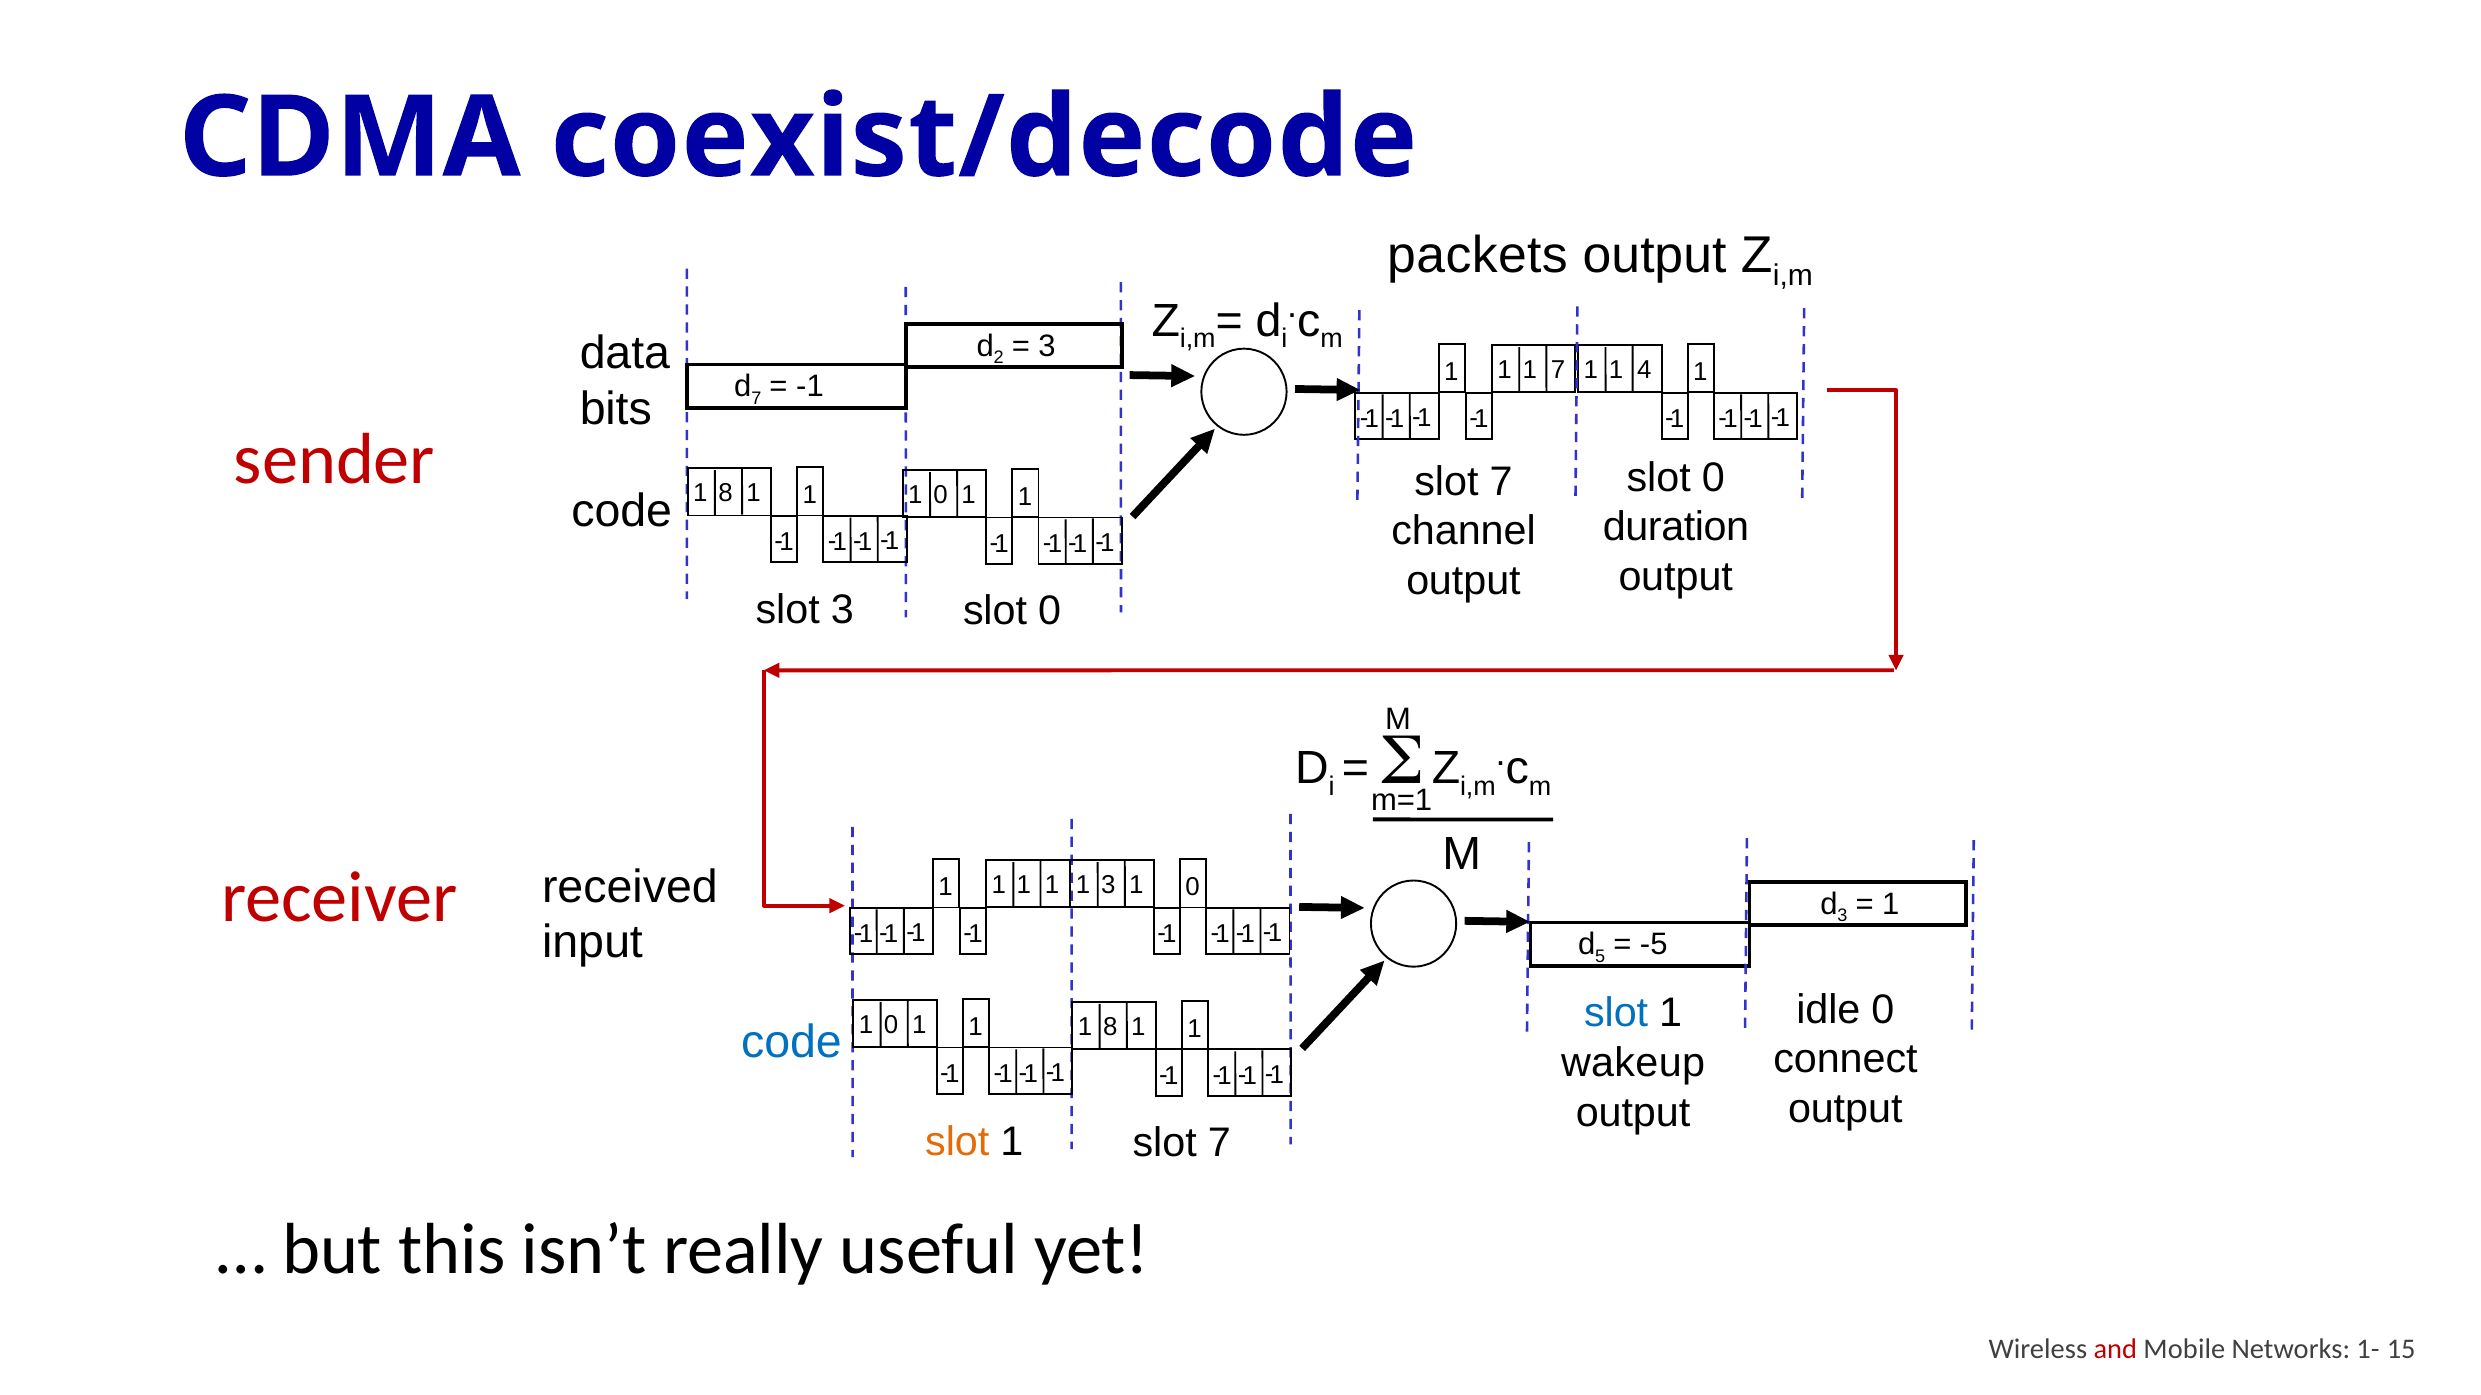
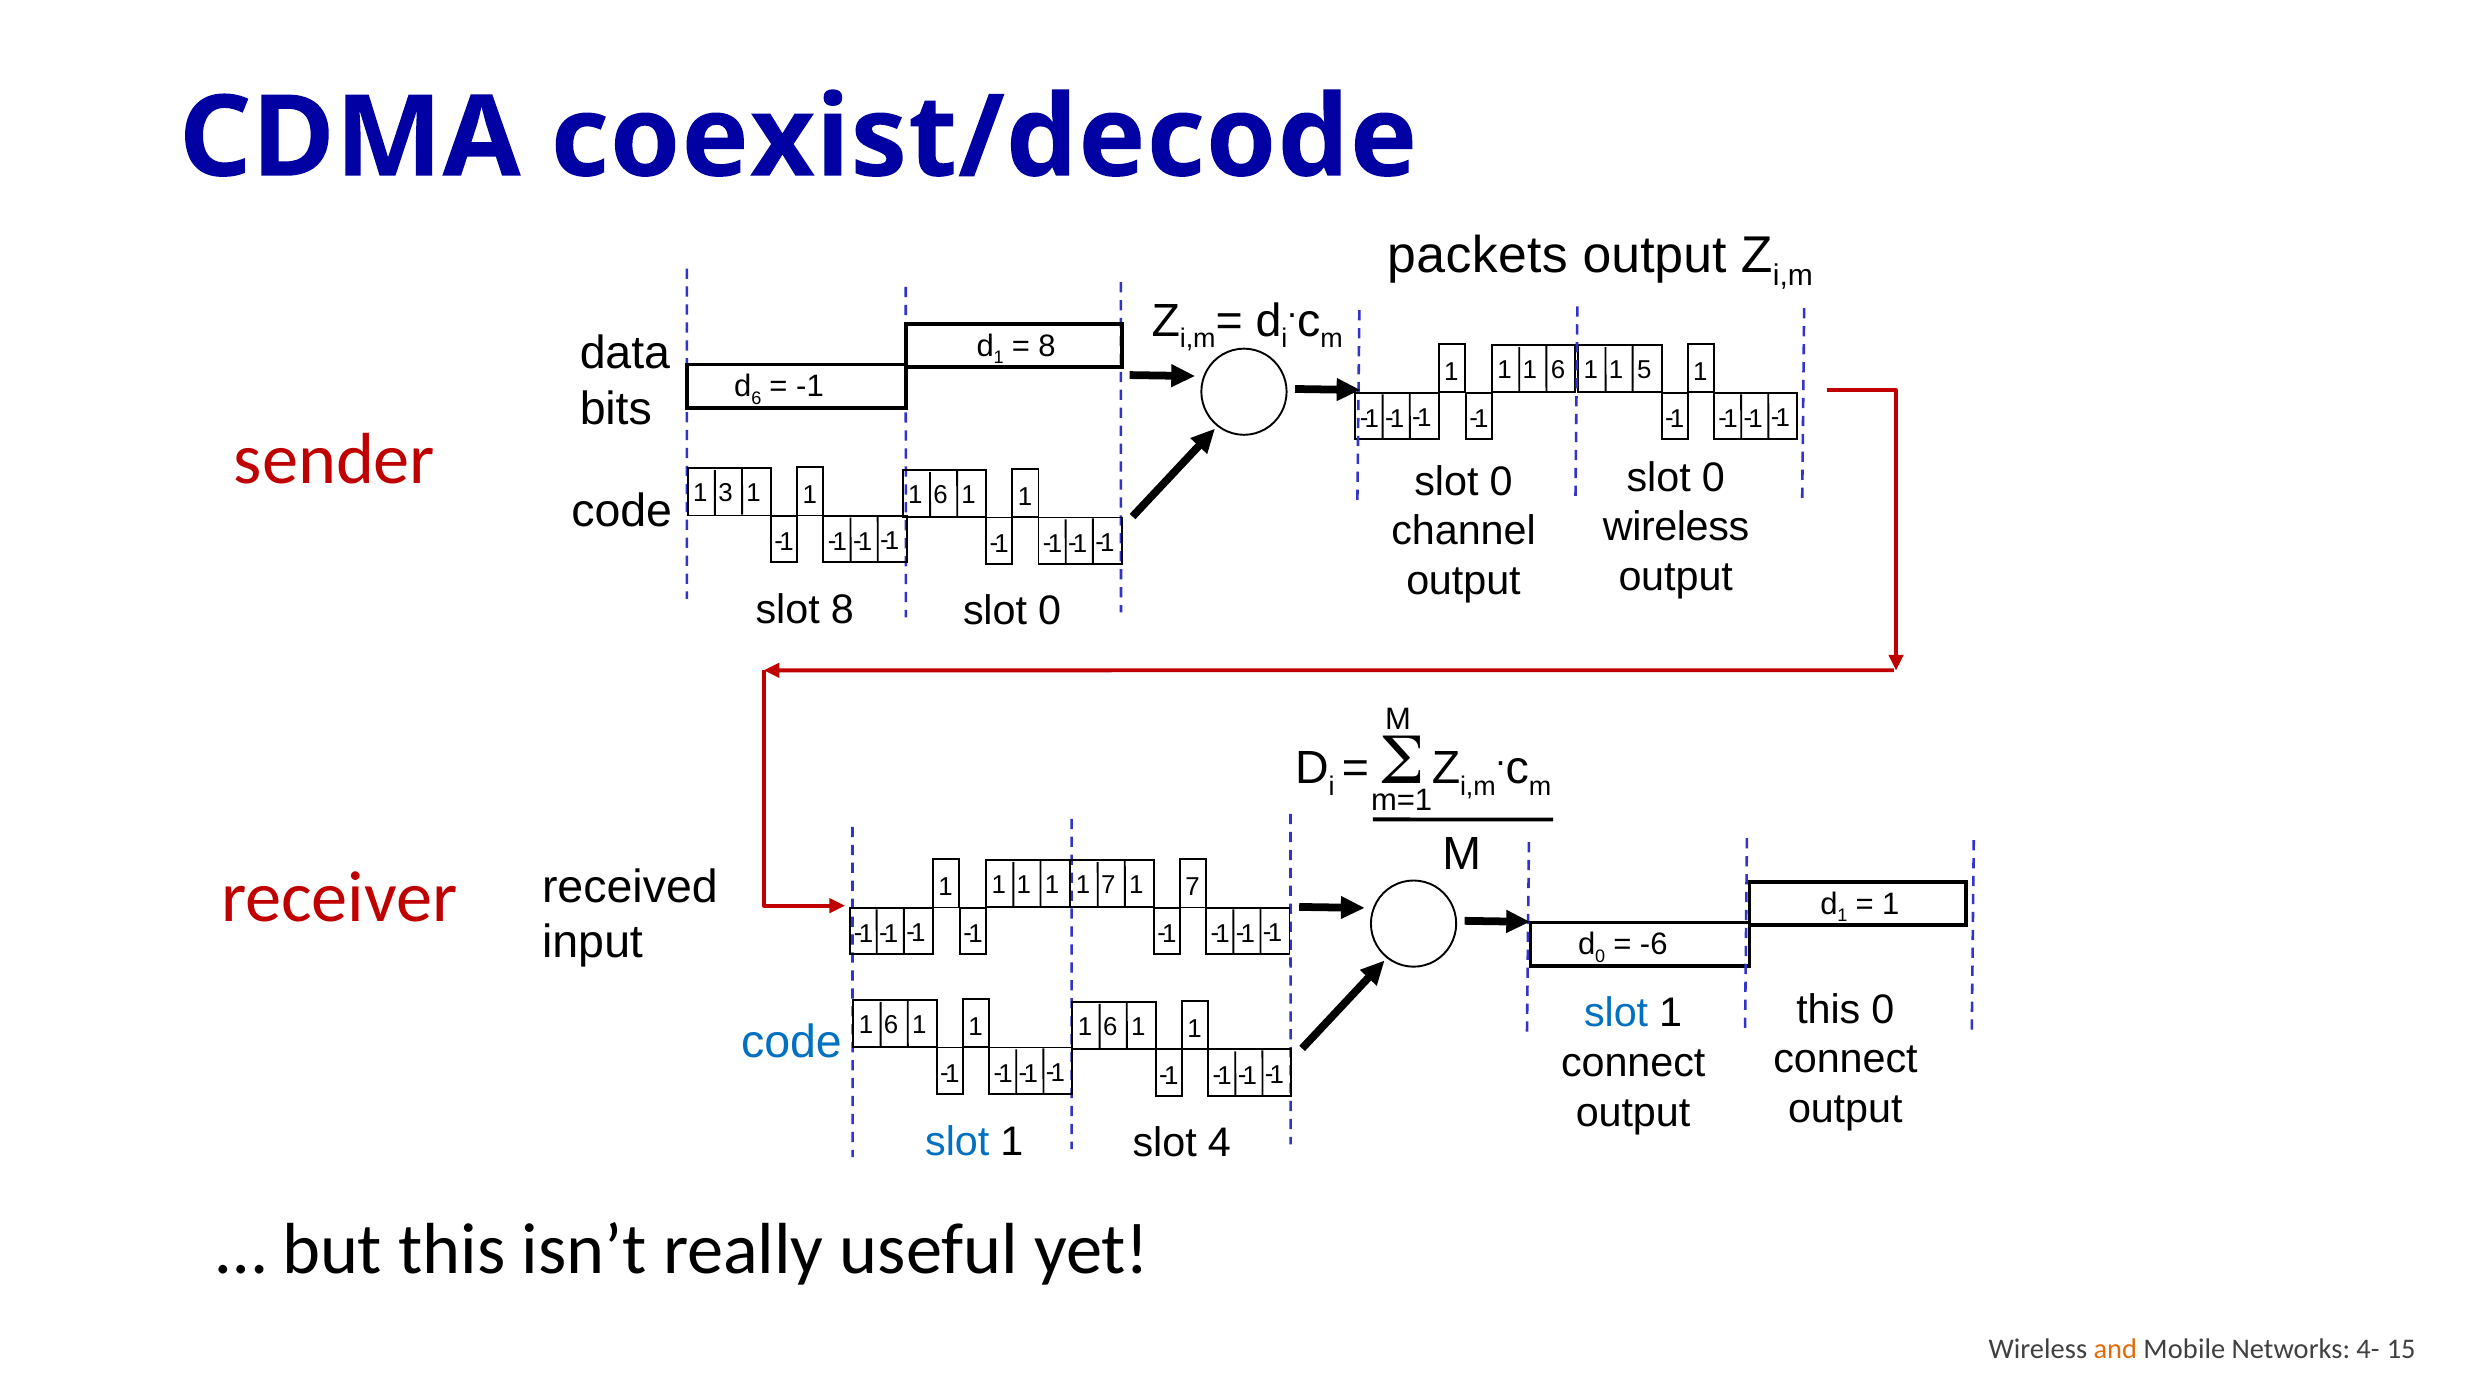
2: 2 -> 1 (999, 358)
3: 3 -> 8 (1047, 346)
7: 7 -> 6 (1558, 370)
4: 4 -> 5 (1644, 370)
7: 7 -> 6 (756, 399)
7: 7 -> 0 (1501, 482)
8: 8 -> 3 (725, 493)
0: 0 -> 6 (941, 495)
duration: duration -> wireless (1676, 527)
slot 3: 3 -> 8 (842, 610)
3: 3 -> 7 (1108, 885)
0: 0 -> 7 (1193, 887)
3: 3 -> 1 (1842, 916)
5: 5 -> 0 (1600, 957)
-5: -5 -> -6 (1654, 945)
idle: idle -> this (1828, 1010)
0: 0 -> 6 (891, 1025)
8: 8 -> 6 (1110, 1027)
wakeup: wakeup -> connect (1633, 1063)
slot colour: orange -> blue (957, 1143)
1 slot 7: 7 -> 4 (1219, 1143)
and colour: red -> orange (2115, 1350)
1-: 1- -> 4- (2368, 1350)
